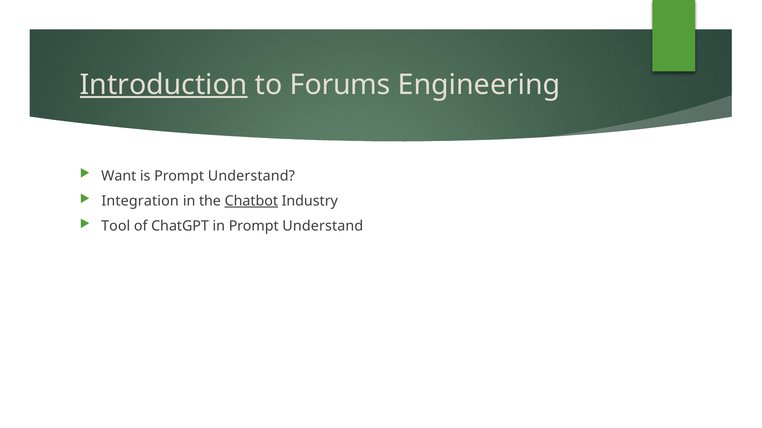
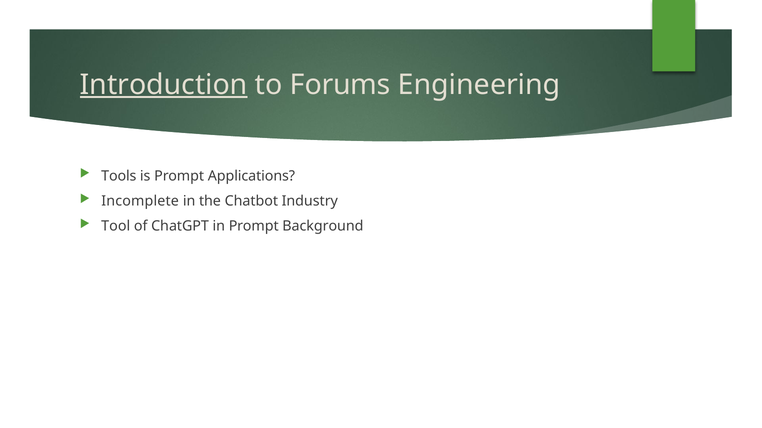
Want: Want -> Tools (119, 176)
is Prompt Understand: Understand -> Applications (251, 176)
Integration: Integration -> Incomplete (140, 201)
Chatbot underline: present -> none (251, 201)
in Prompt Understand: Understand -> Background (323, 226)
